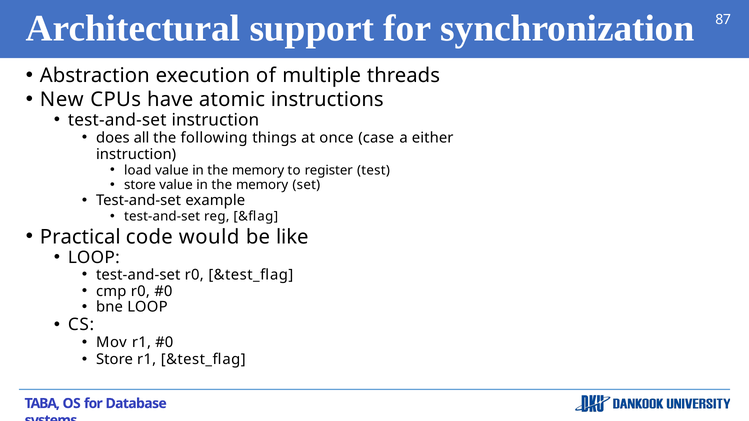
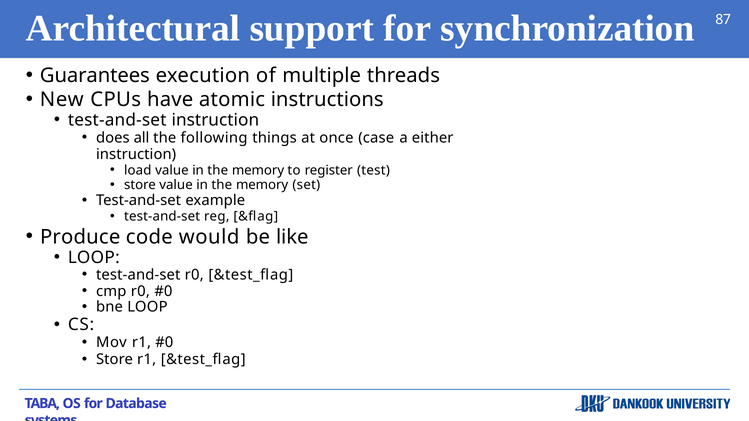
Abstraction: Abstraction -> Guarantees (95, 75)
Practical: Practical -> Produce (80, 237)
